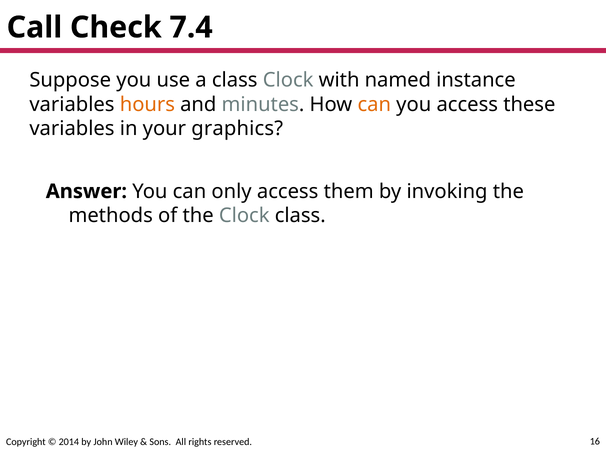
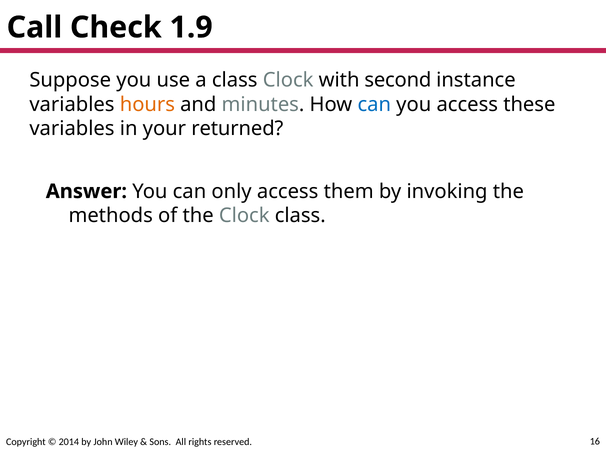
7.4: 7.4 -> 1.9 (191, 27)
named: named -> second (398, 80)
can colour: orange -> blue (374, 104)
graphics: graphics -> returned (237, 129)
